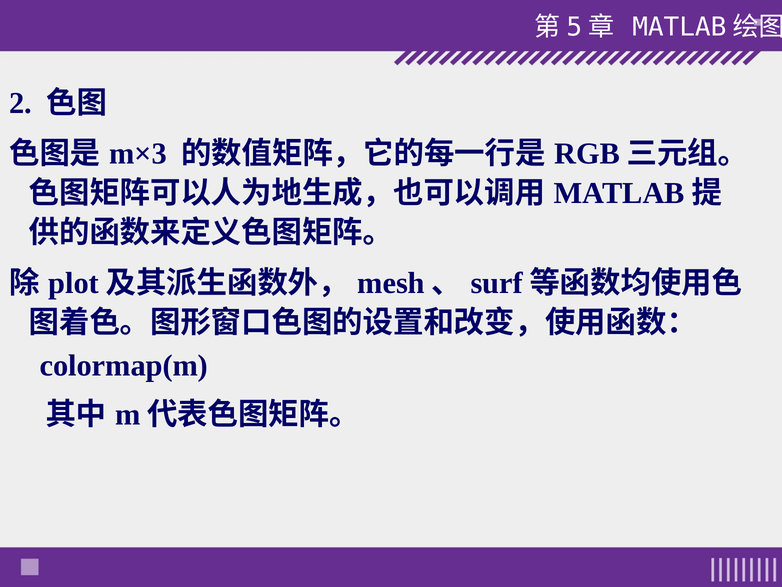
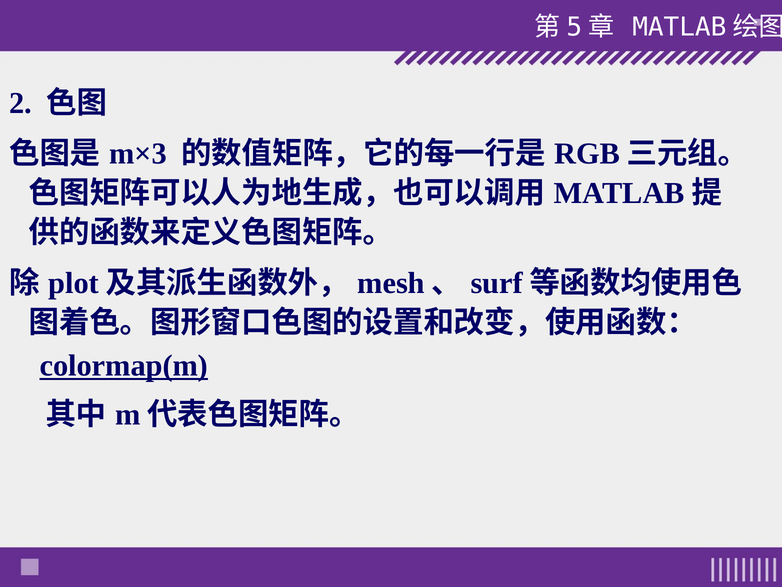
colormap(m underline: none -> present (124, 366)
